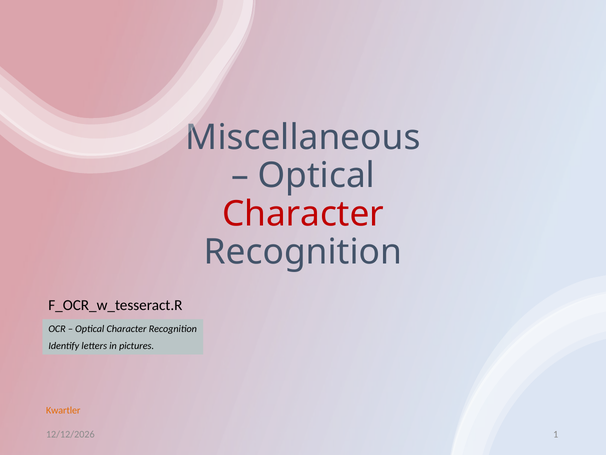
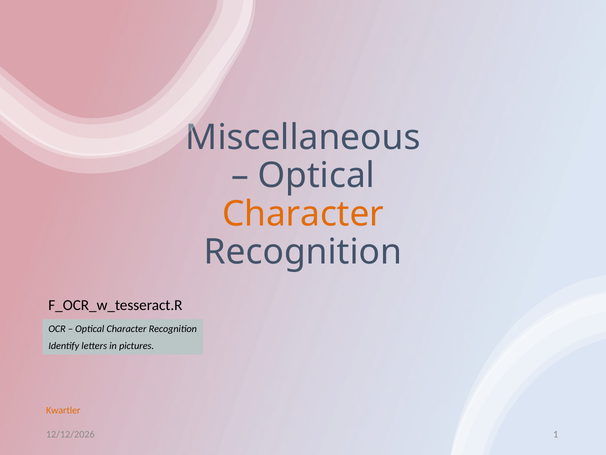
Character colour: red -> orange (303, 214)
